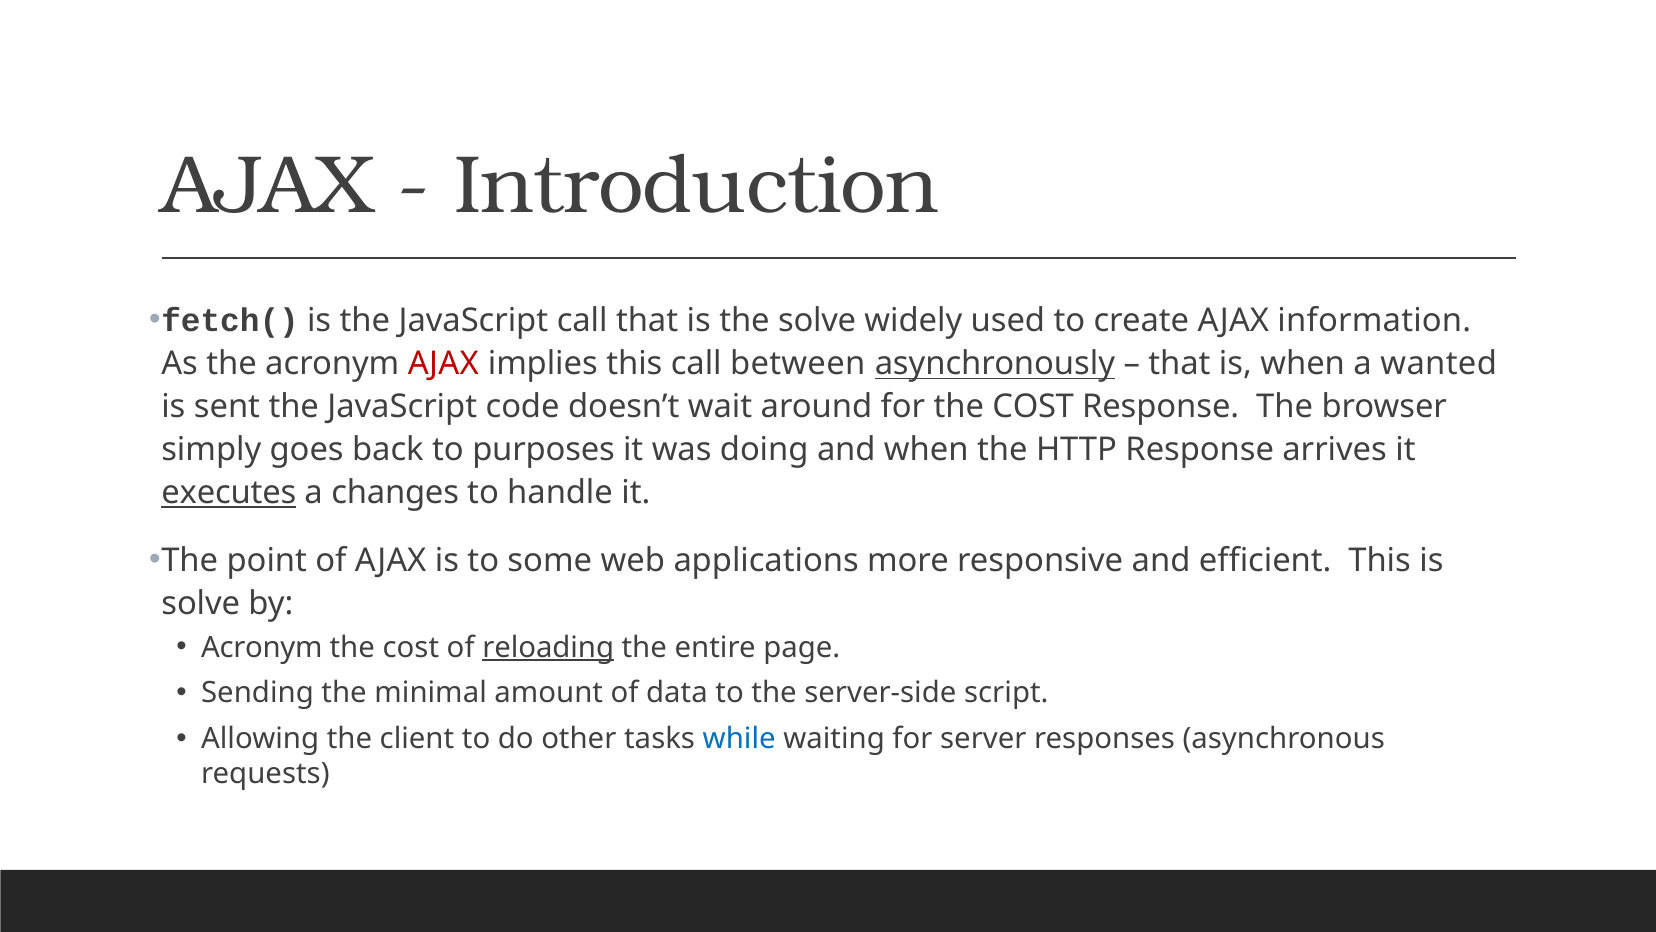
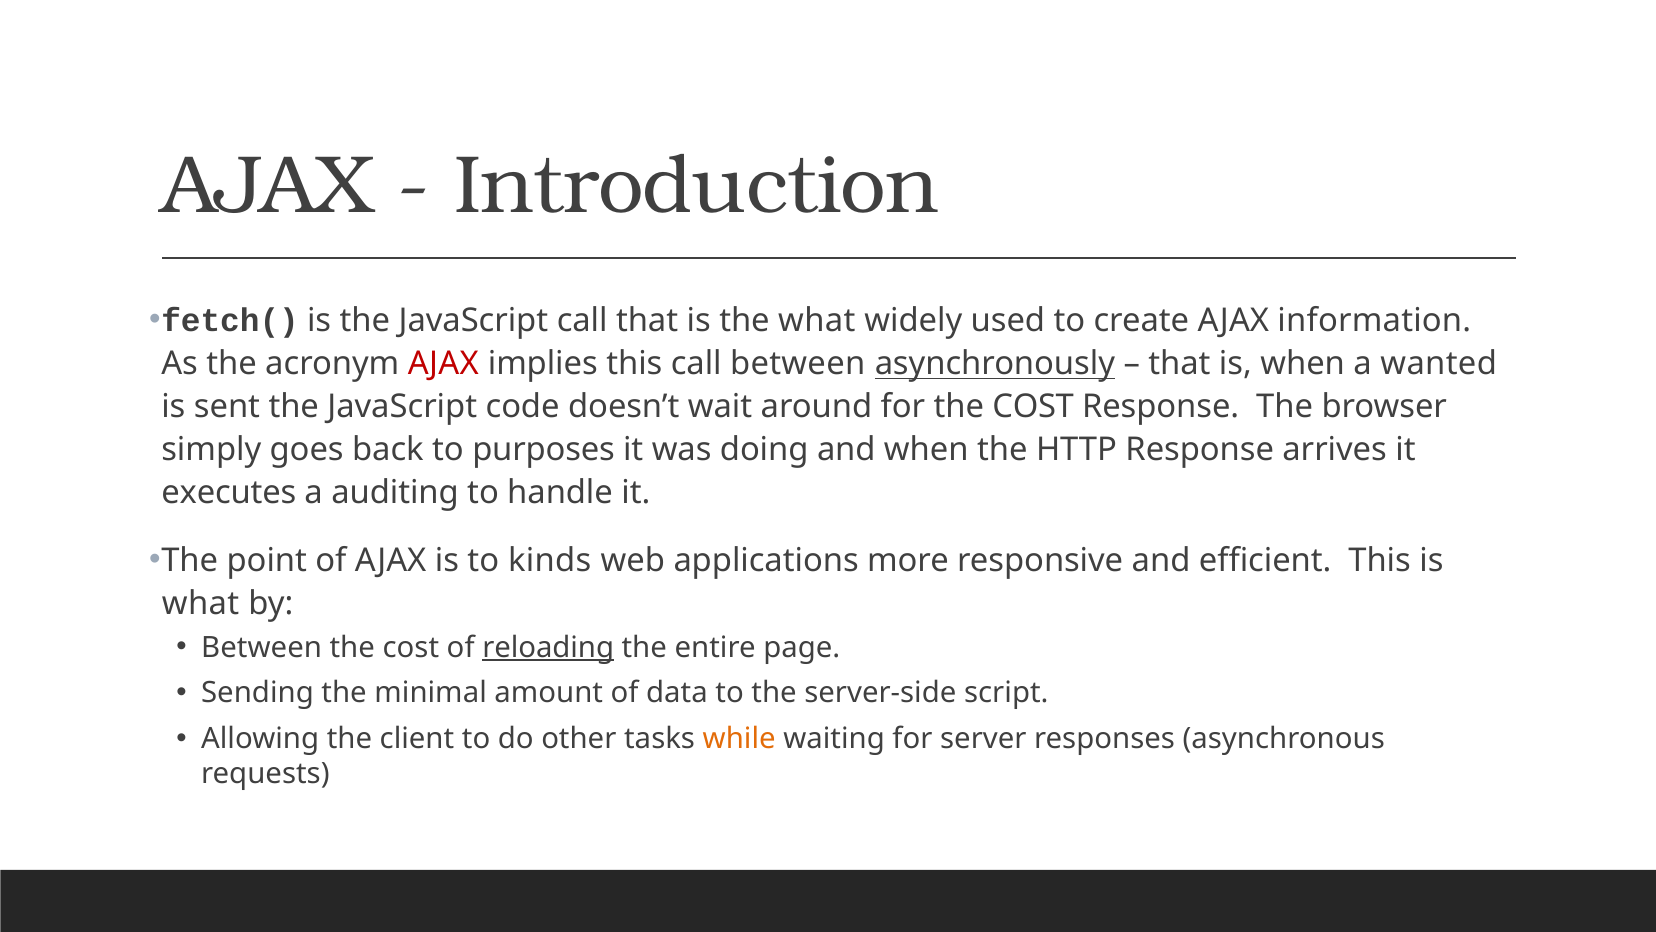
the solve: solve -> what (817, 320)
executes underline: present -> none (229, 493)
changes: changes -> auditing (395, 493)
some: some -> kinds (550, 560)
solve: solve -> what (201, 603)
Acronym: Acronym -> Between (262, 647)
while colour: blue -> orange (739, 739)
